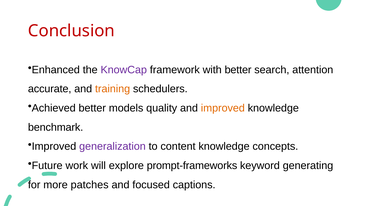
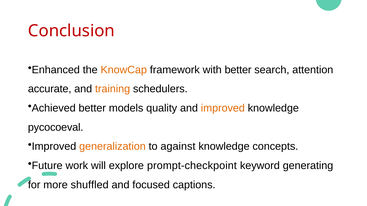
KnowCap colour: purple -> orange (124, 70)
benchmark: benchmark -> pycocoeval (56, 128)
generalization colour: purple -> orange (112, 147)
content: content -> against (178, 147)
prompt-frameworks: prompt-frameworks -> prompt-checkpoint (192, 166)
patches: patches -> shuffled (90, 185)
